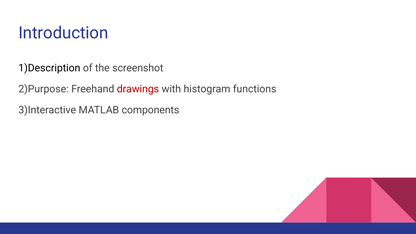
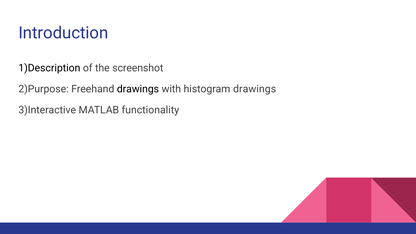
drawings colour: red -> black (138, 89)
histogram functions: functions -> drawings (255, 89)
components: components -> functionality (150, 110)
